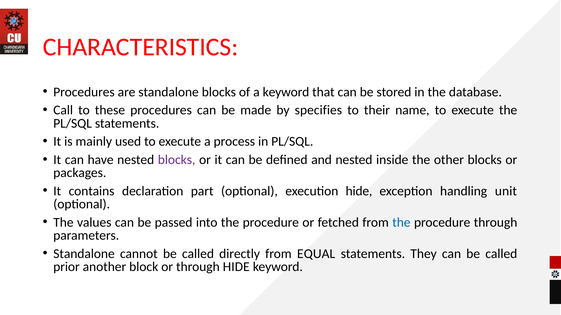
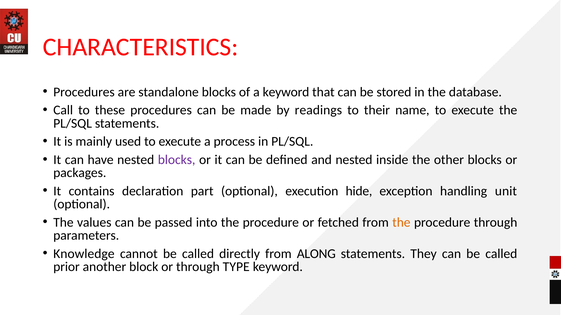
specifies: specifies -> readings (318, 110)
the colour: blue -> orange (401, 223)
Standalone: Standalone -> Knowledge (84, 254)
EQUAL: EQUAL -> ALONG (316, 254)
through HIDE: HIDE -> TYPE (236, 267)
